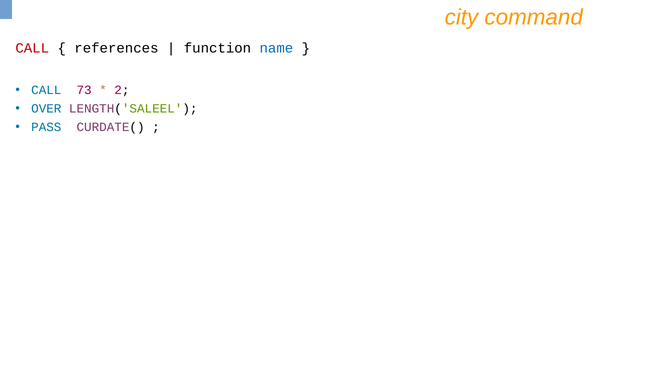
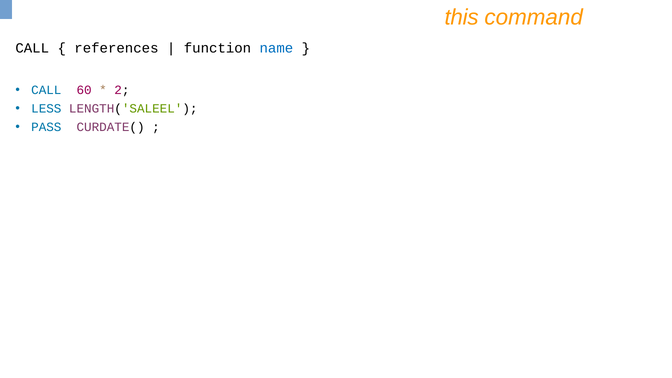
city: city -> this (462, 17)
CALL colour: red -> black (32, 48)
73: 73 -> 60 (84, 90)
OVER: OVER -> LESS (46, 109)
